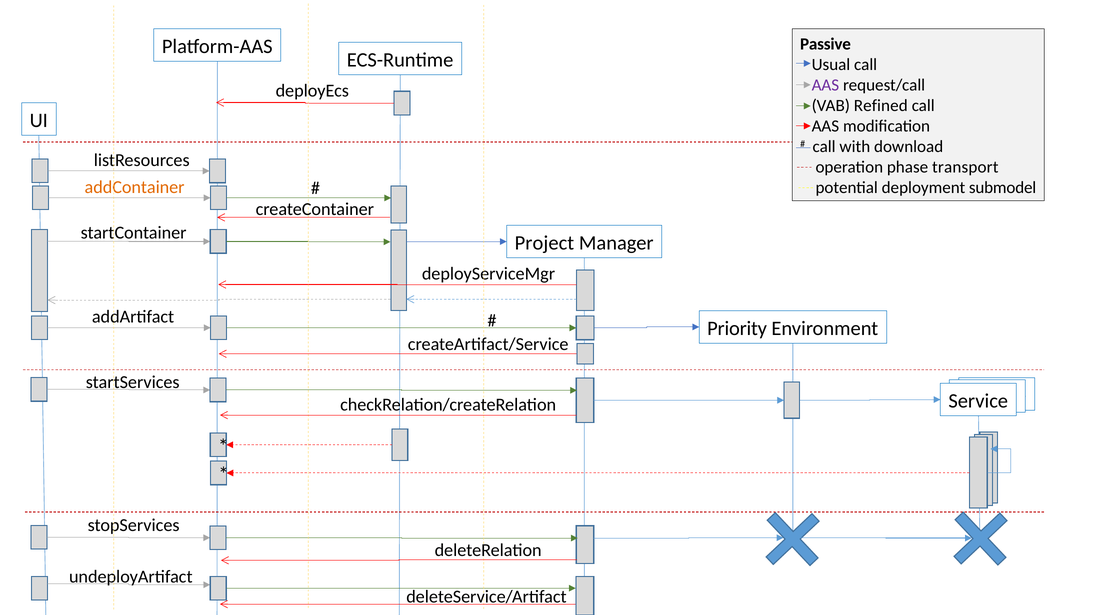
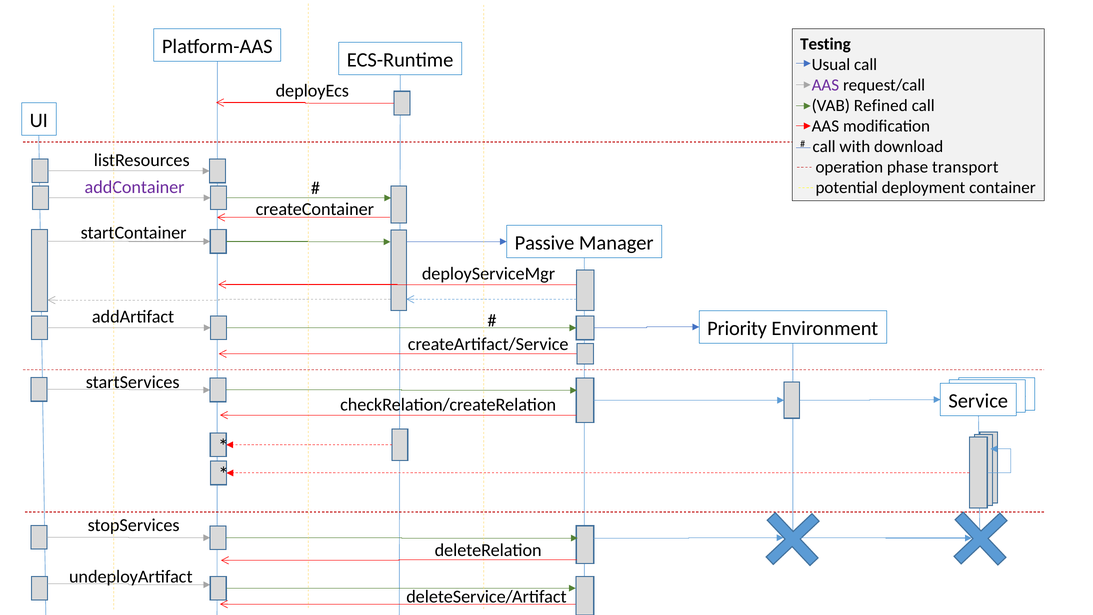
Passive: Passive -> Testing (825, 44)
addContainer colour: orange -> purple (135, 187)
submodel: submodel -> container (1002, 188)
Project: Project -> Passive (545, 243)
